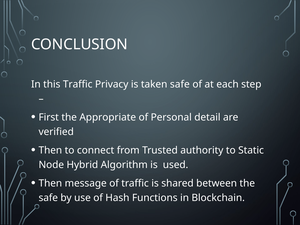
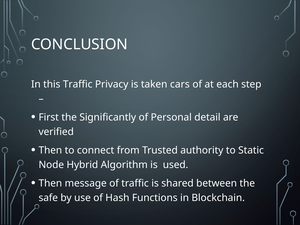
taken safe: safe -> cars (180, 84)
Appropriate: Appropriate -> Significantly (108, 117)
